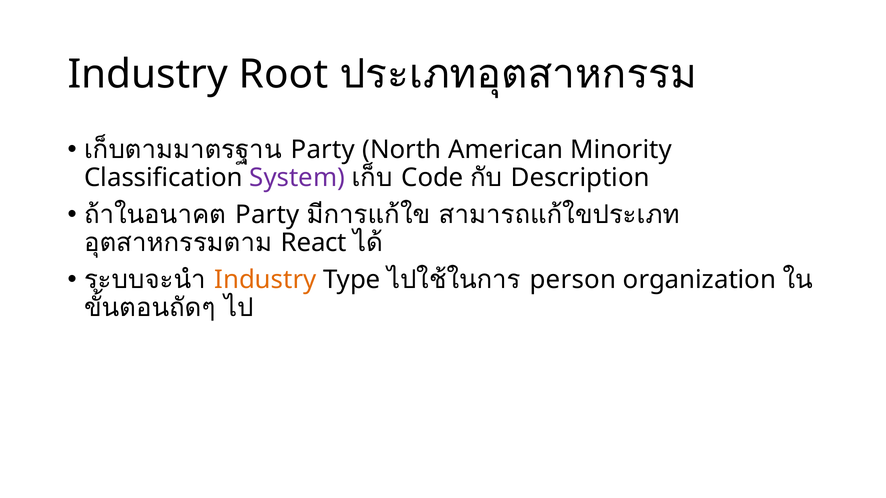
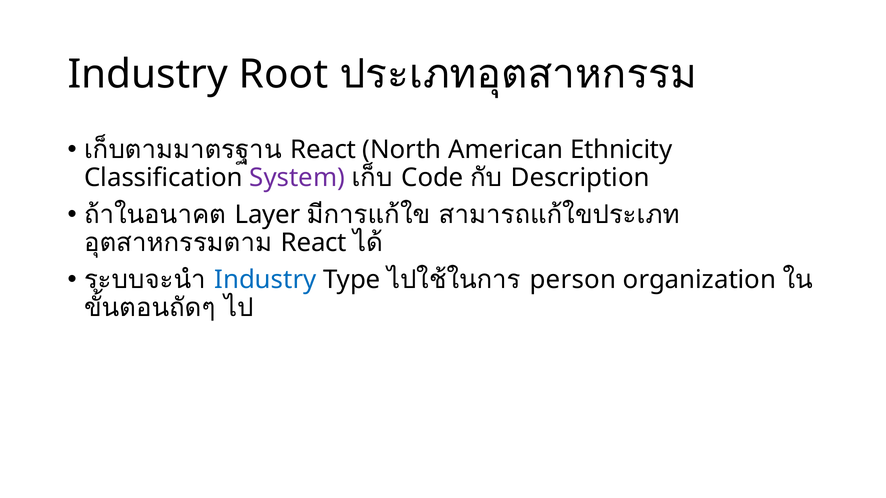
Party: Party -> React (323, 150)
Minority: Minority -> Ethnicity (621, 150)
Party: Party -> Layer (268, 215)
Industry colour: orange -> blue (265, 280)
